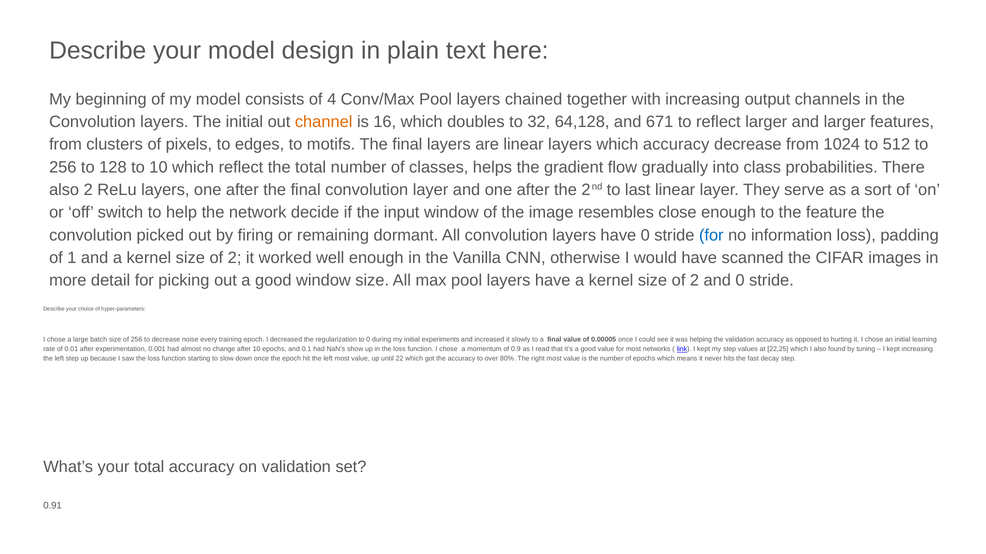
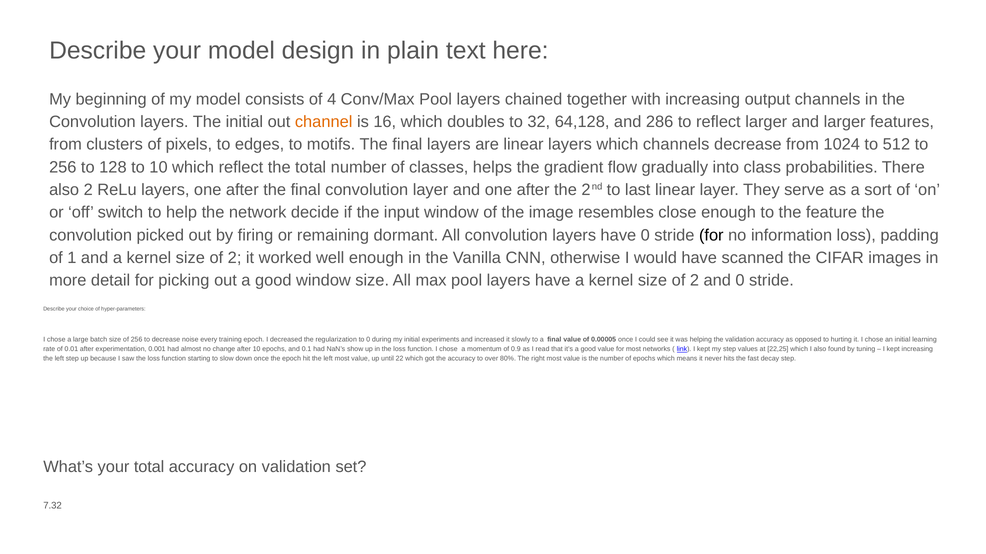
671: 671 -> 286 (660, 122)
which accuracy: accuracy -> channels (676, 145)
for colour: blue -> black (711, 235)
0.91: 0.91 -> 7.32 (53, 506)
